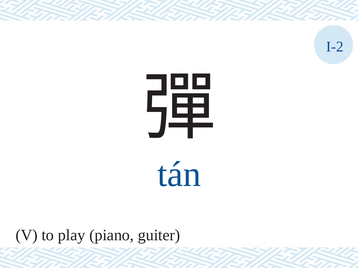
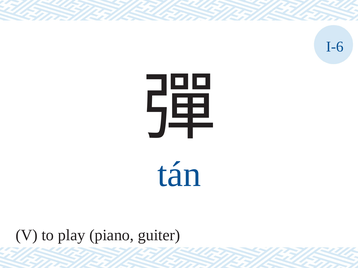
I-2: I-2 -> I-6 (335, 47)
